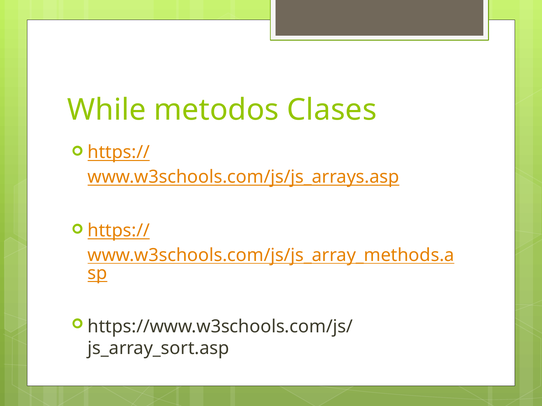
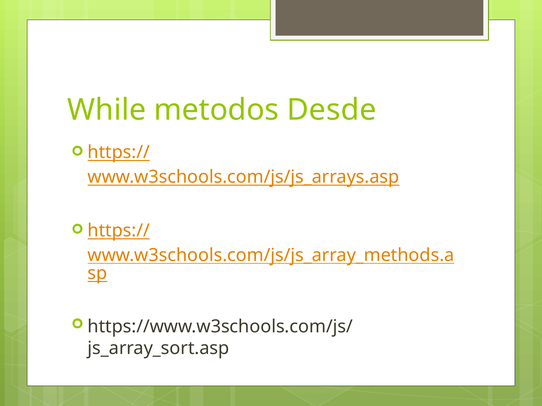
Clases: Clases -> Desde (332, 110)
